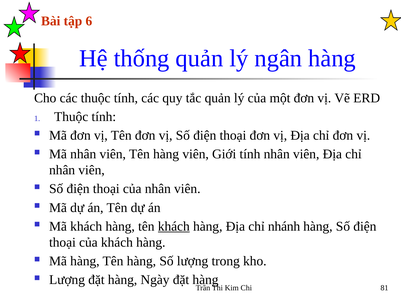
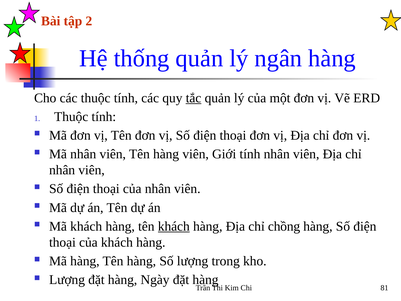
6: 6 -> 2 (89, 21)
tắc underline: none -> present (194, 98)
nhánh: nhánh -> chồng (284, 226)
